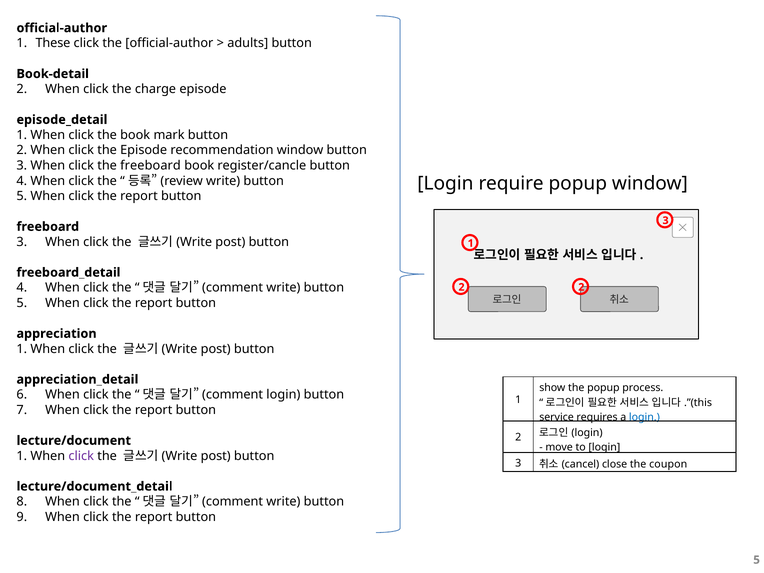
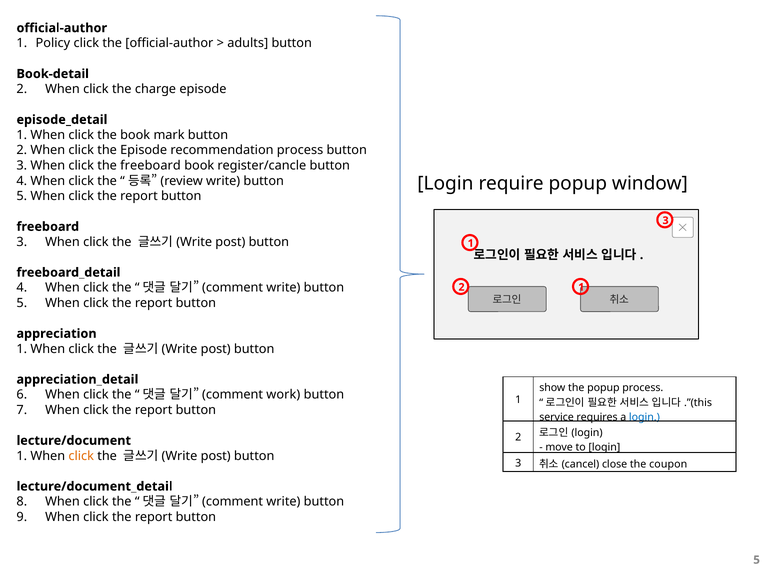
These: These -> Policy (53, 43)
recommendation window: window -> process (300, 150)
2 2: 2 -> 1 (581, 287)
login: login -> work (283, 395)
click colour: purple -> orange (81, 456)
